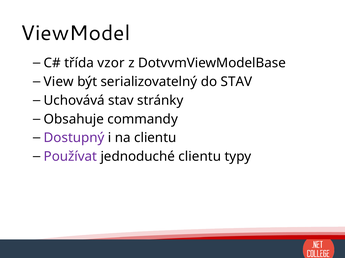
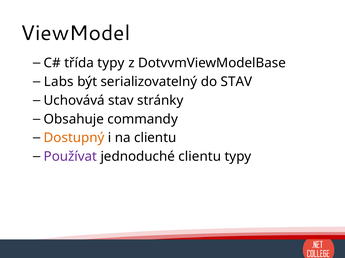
třída vzor: vzor -> typy (111, 63)
View: View -> Labs (59, 82)
Dostupný colour: purple -> orange (74, 138)
